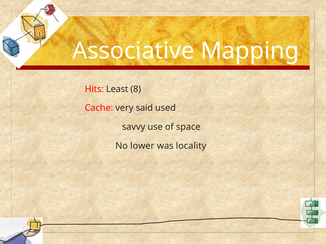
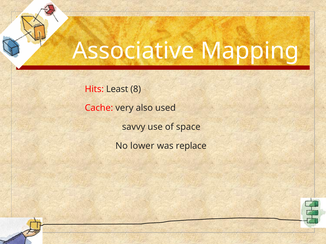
said: said -> also (144, 108)
locality: locality -> replace (191, 146)
